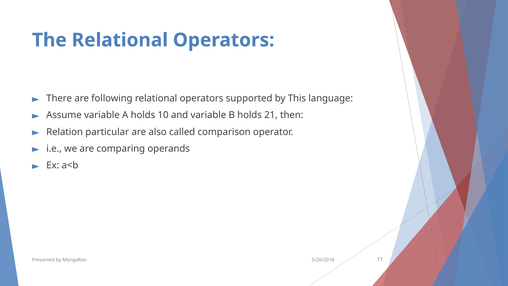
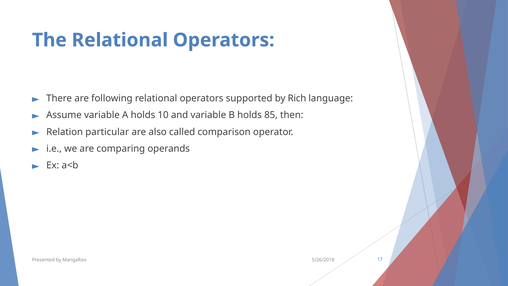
This: This -> Rich (297, 98)
21: 21 -> 85 (271, 115)
